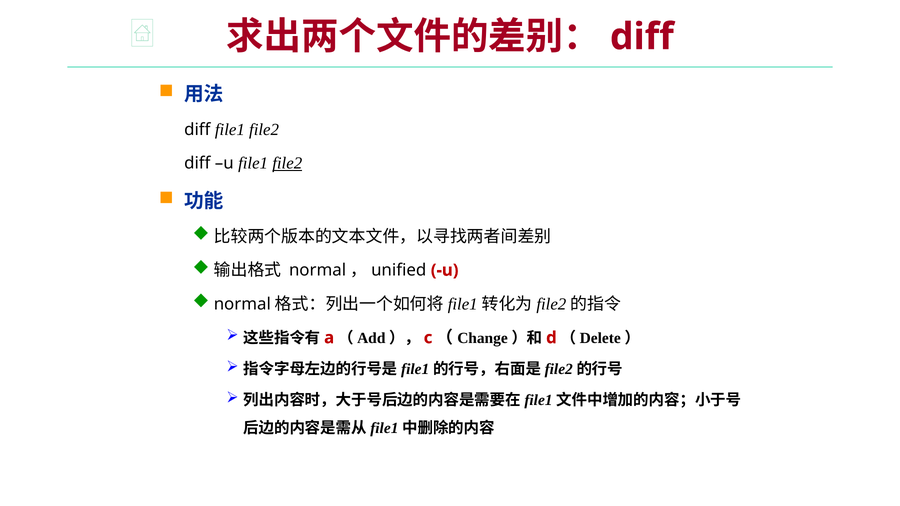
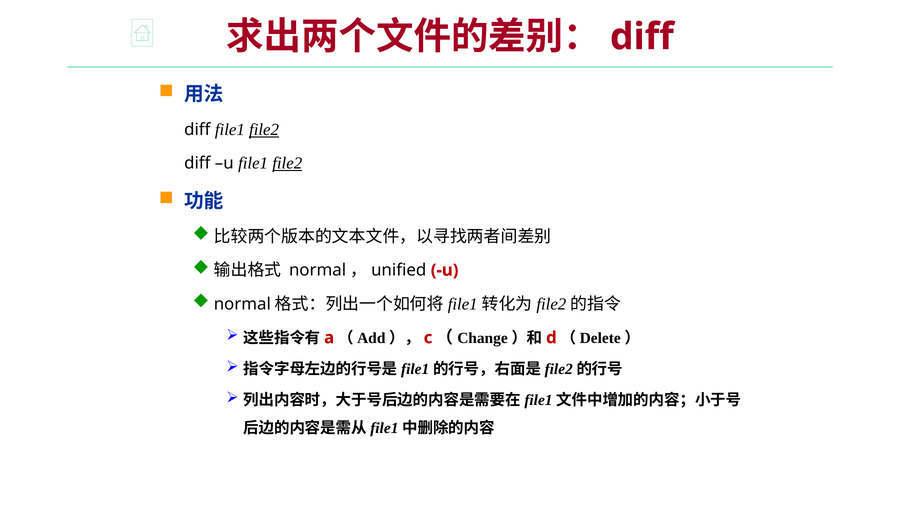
file2 underline: none -> present (264, 130)
